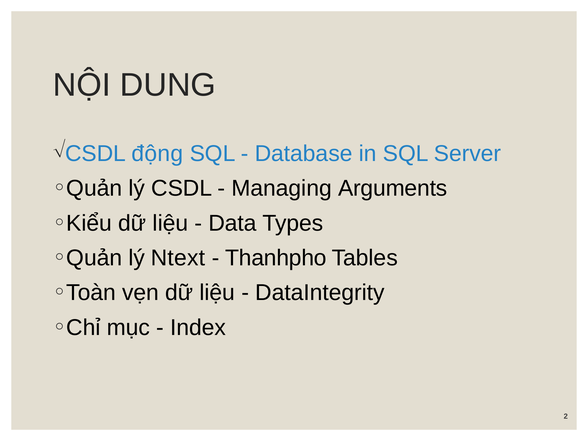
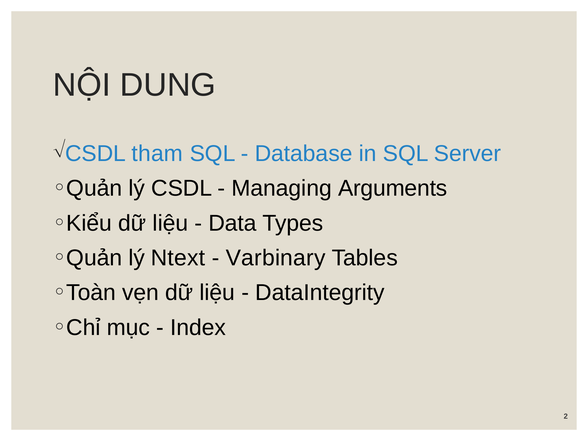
động: động -> tham (157, 154)
Thanhpho: Thanhpho -> Varbinary (276, 258)
